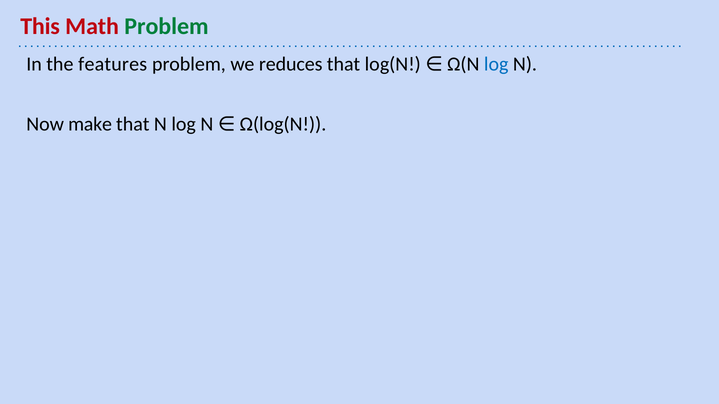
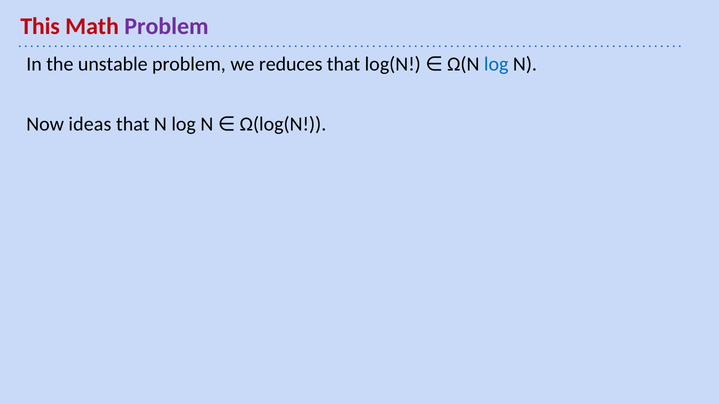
Problem colour: green -> purple (166, 26)
features: features -> unstable (113, 64)
make: make -> ideas (90, 124)
